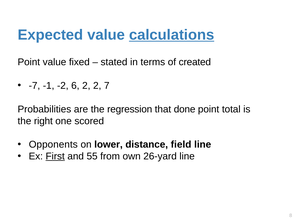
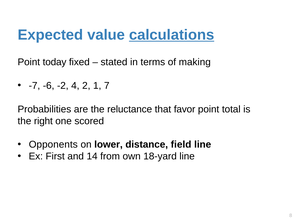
Point value: value -> today (55, 62)
created: created -> making (195, 62)
-1: -1 -> -6 (49, 86)
6: 6 -> 4 (75, 86)
2 2: 2 -> 1 (97, 86)
regression: regression -> reluctance (130, 109)
done: done -> favor (185, 109)
First underline: present -> none (55, 157)
55: 55 -> 14 (92, 157)
26-yard: 26-yard -> 18-yard (160, 157)
